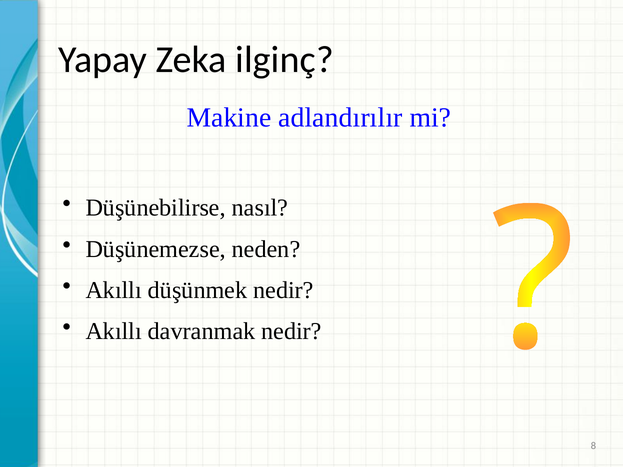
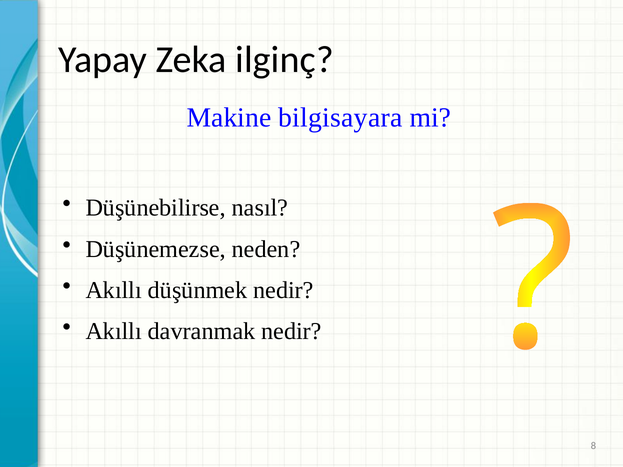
adlandırılır: adlandırılır -> bilgisayara (340, 118)
